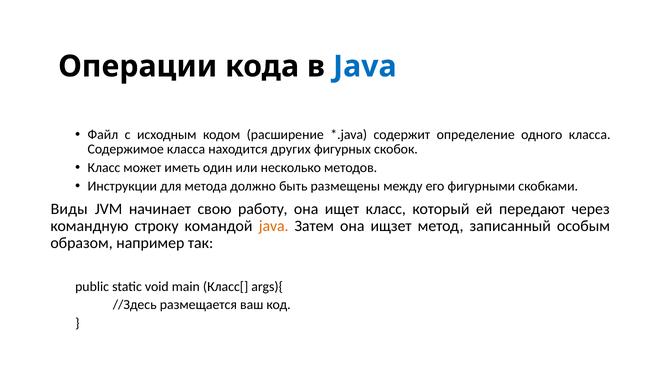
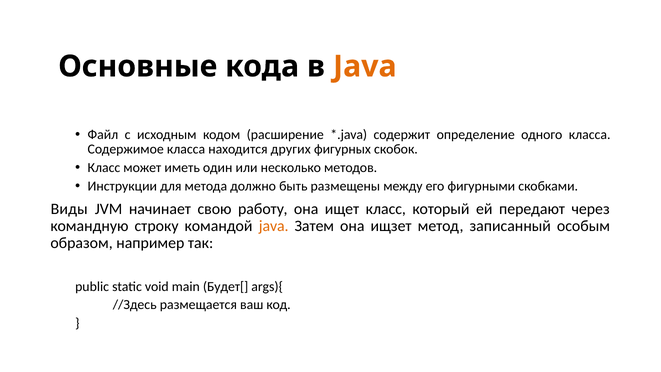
Операции: Операции -> Основные (138, 66)
Java colour: blue -> orange (365, 66)
Класс[: Класс[ -> Будет[ (226, 286)
